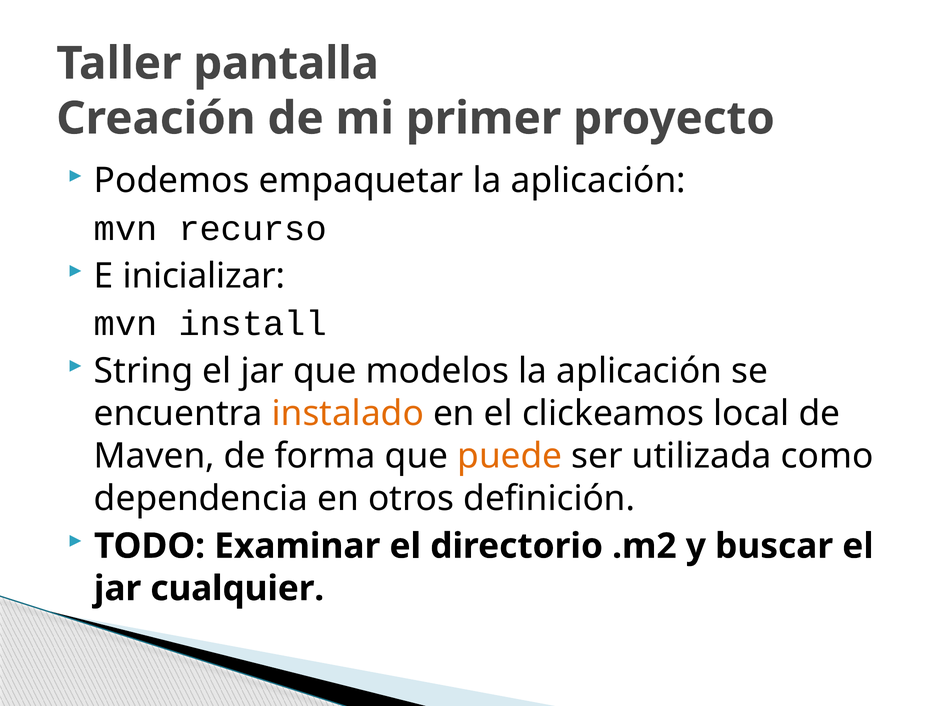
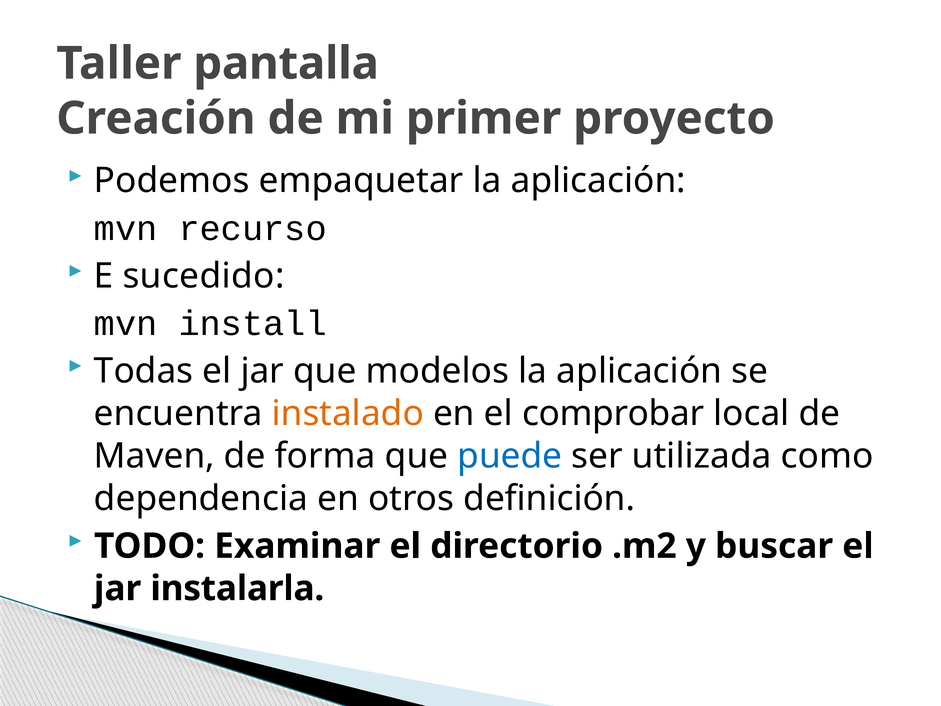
inicializar: inicializar -> sucedido (204, 276)
String: String -> Todas (144, 371)
clickeamos: clickeamos -> comprobar (613, 414)
puede colour: orange -> blue (510, 456)
cualquier: cualquier -> instalarla (237, 588)
